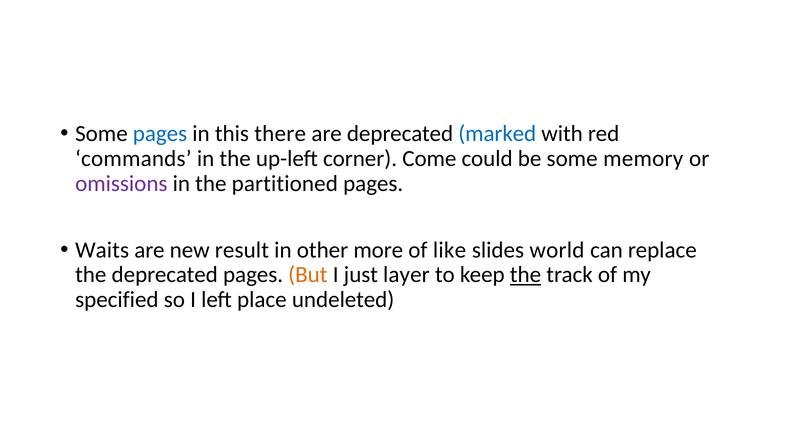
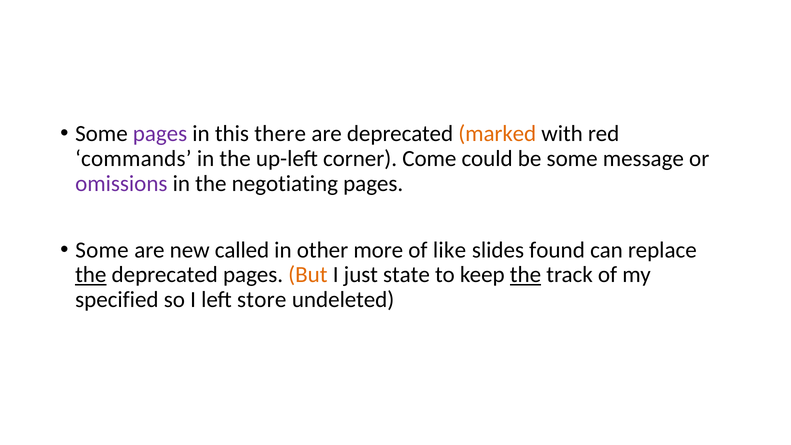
pages colour: blue -> purple (160, 134)
marked colour: blue -> orange (497, 134)
memory: memory -> message (643, 159)
partitioned: partitioned -> negotiating (285, 184)
Waits: Waits -> Some (102, 250)
result: result -> called (242, 250)
world: world -> found (557, 250)
the underline: none -> present (91, 275)
layer: layer -> state (406, 275)
place: place -> store (262, 300)
